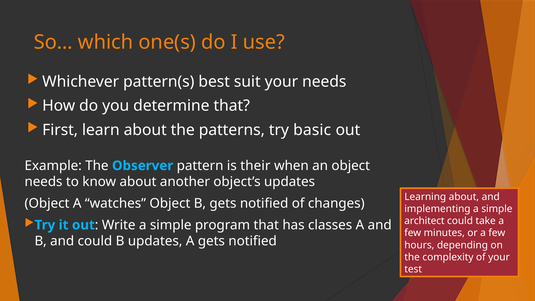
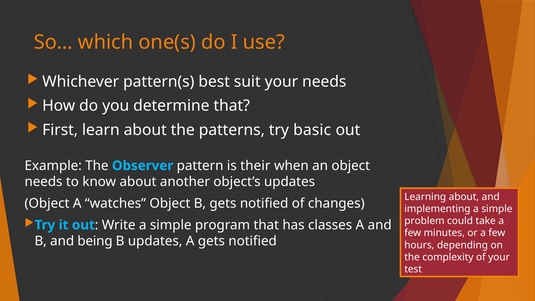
architect: architect -> problem (424, 221)
and could: could -> being (95, 241)
